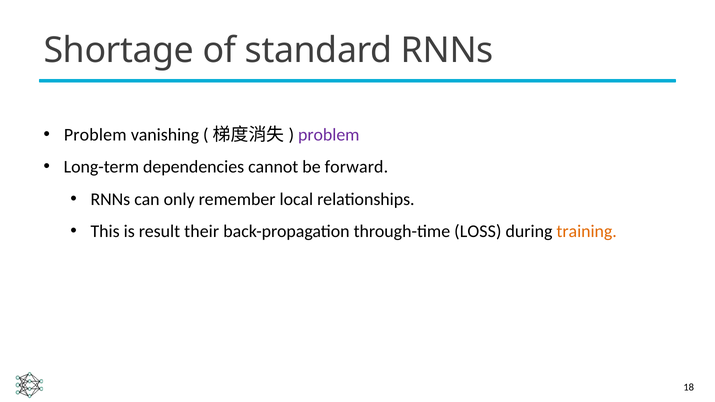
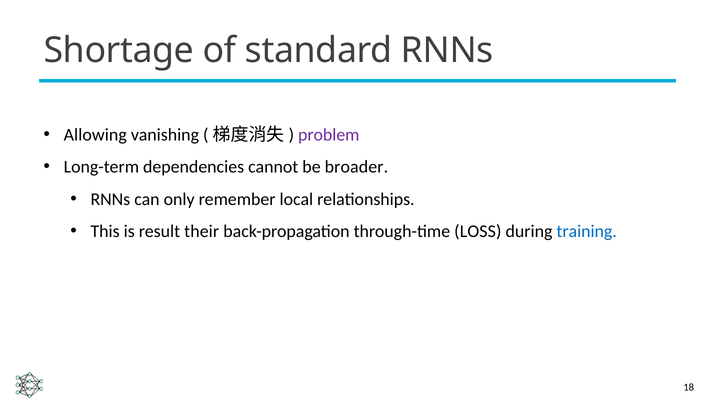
Problem: Problem -> Allowing (95, 135)
forward: forward -> broader (356, 167)
training colour: orange -> blue (587, 231)
